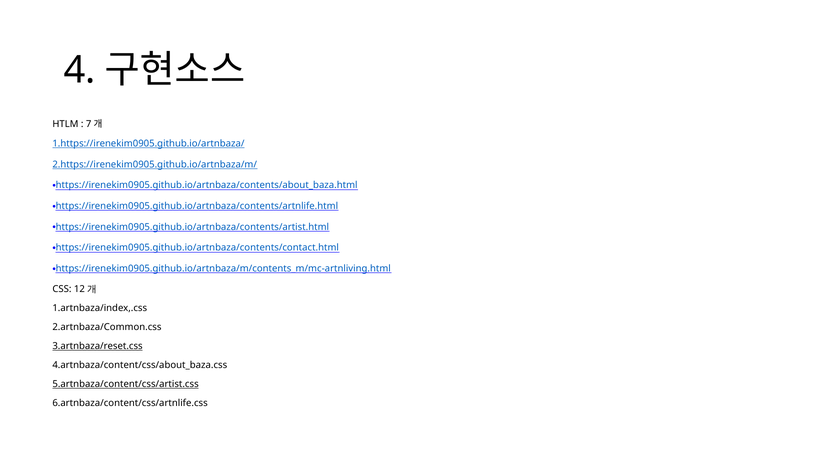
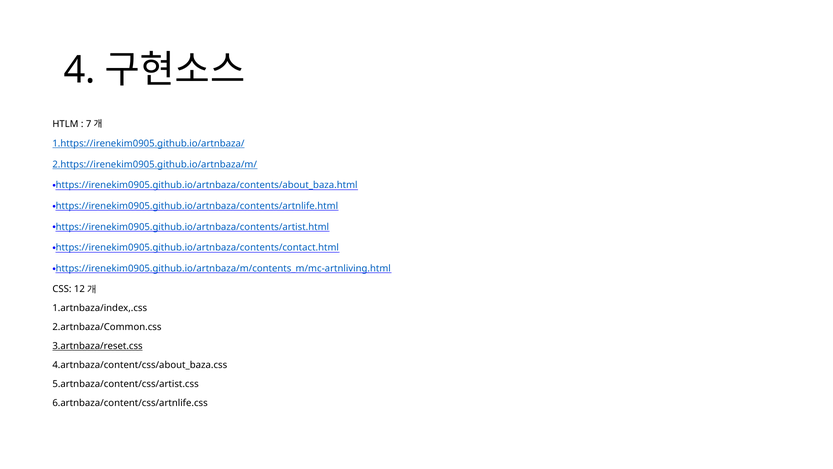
5.artnbaza/content/css/artist.css underline: present -> none (126, 384)
